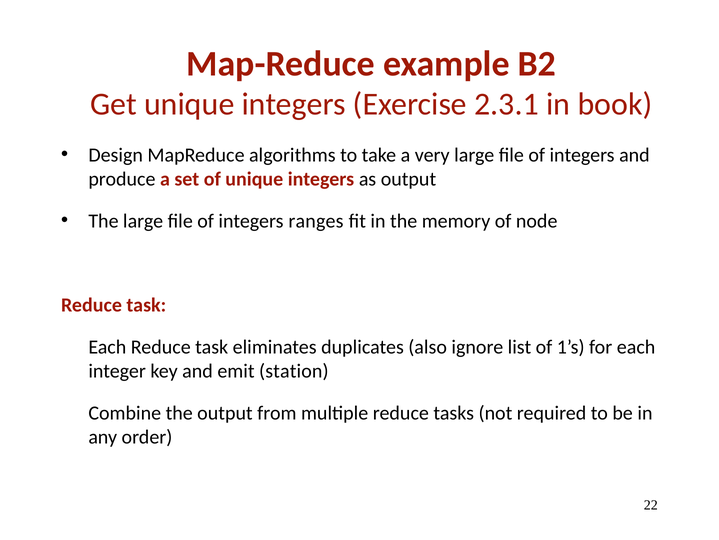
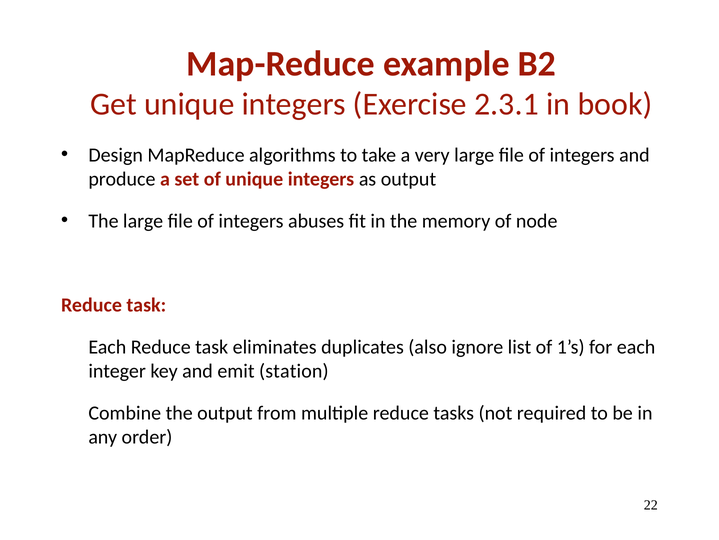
ranges: ranges -> abuses (316, 221)
